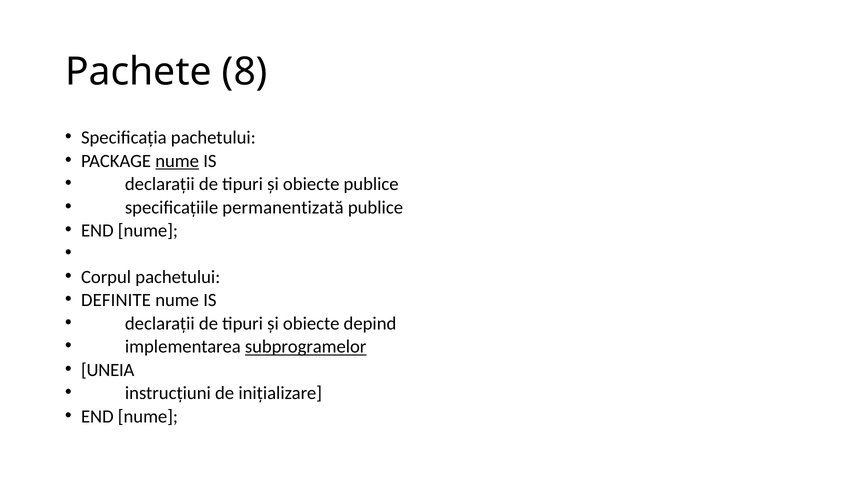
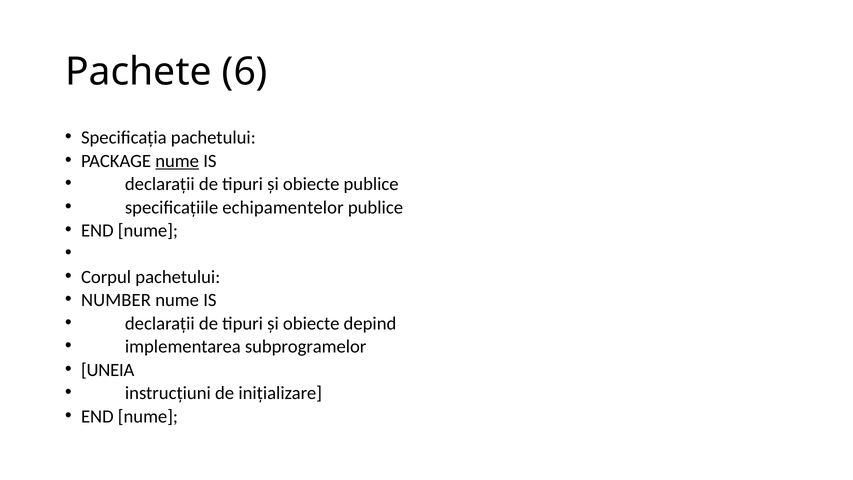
8: 8 -> 6 (245, 72)
permanentizată: permanentizată -> echipamentelor (283, 207)
DEFINITE: DEFINITE -> NUMBER (116, 300)
subprogramelor underline: present -> none (306, 347)
